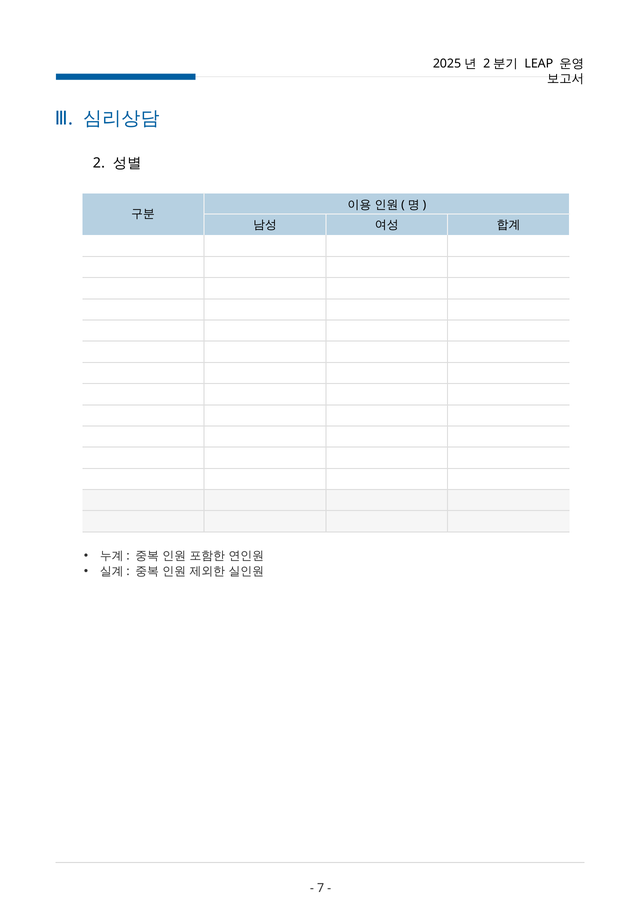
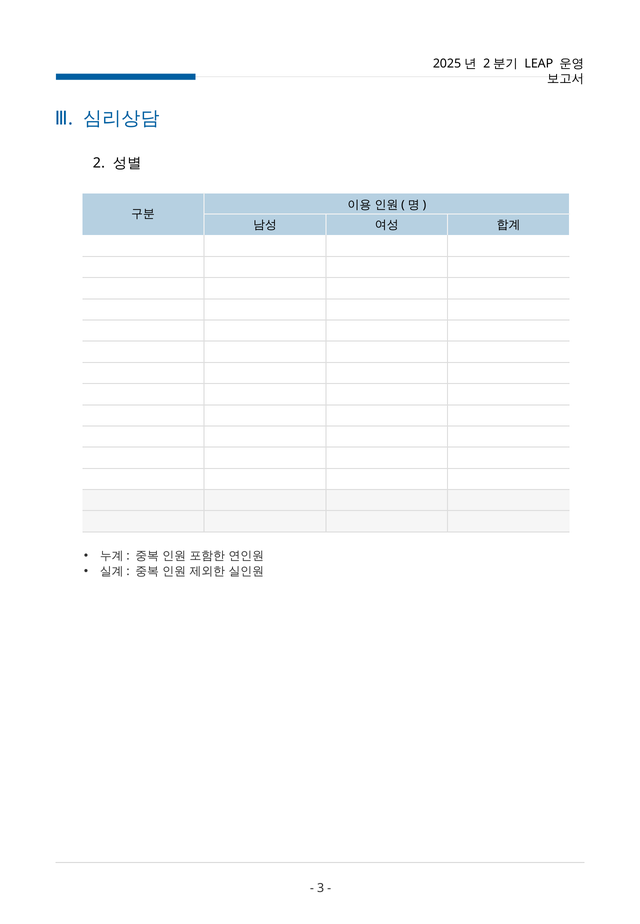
7: 7 -> 3 (321, 889)
